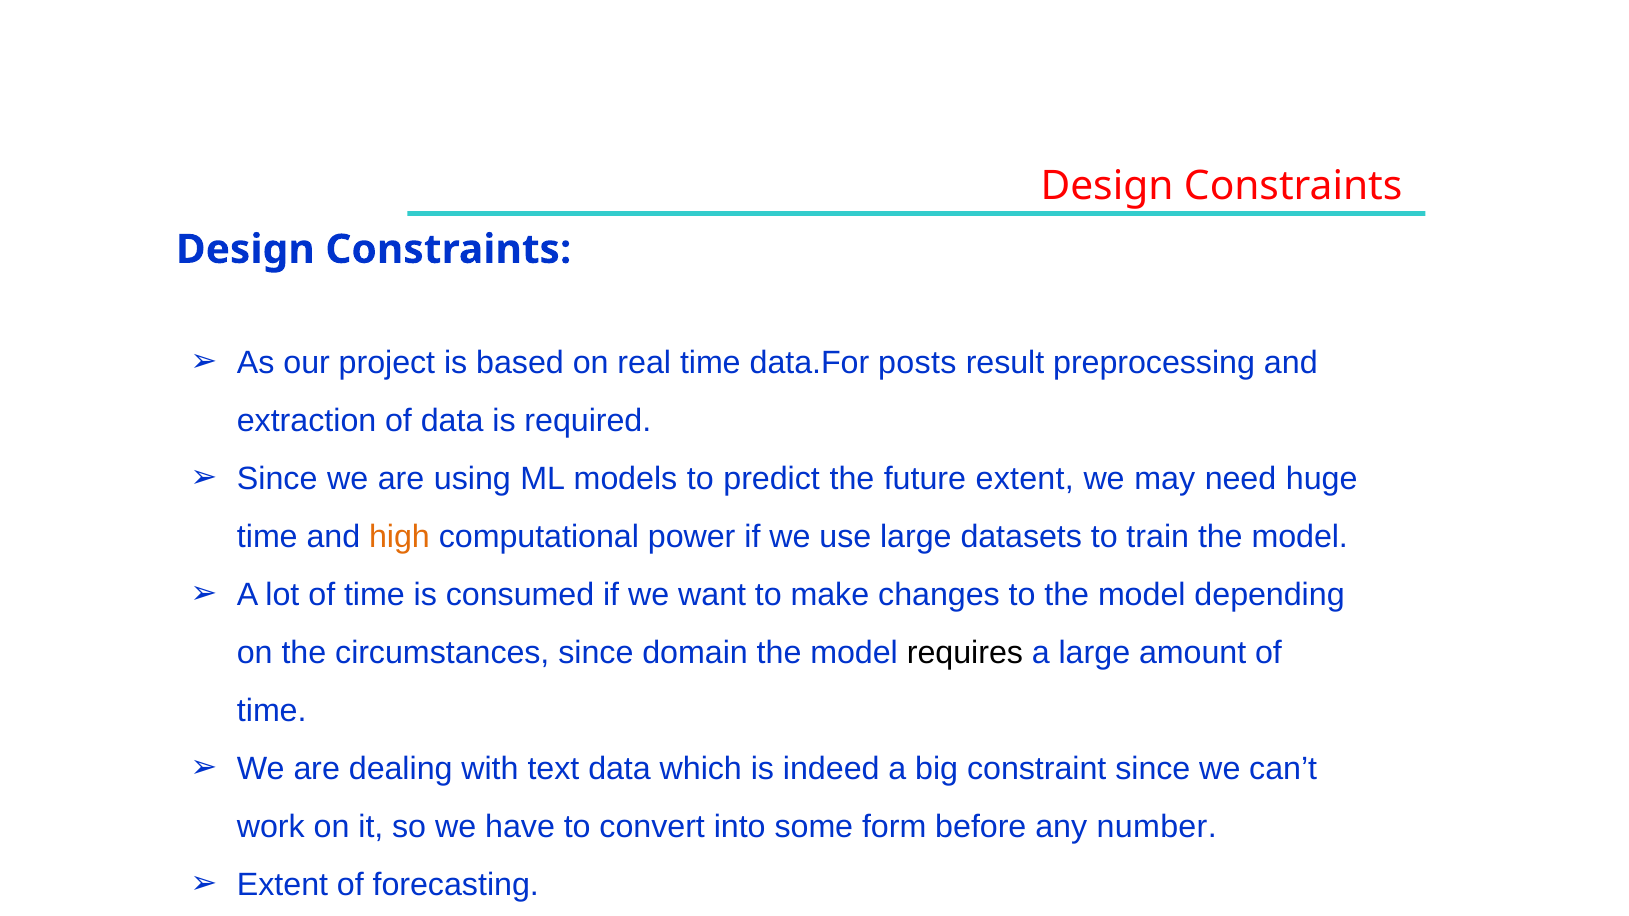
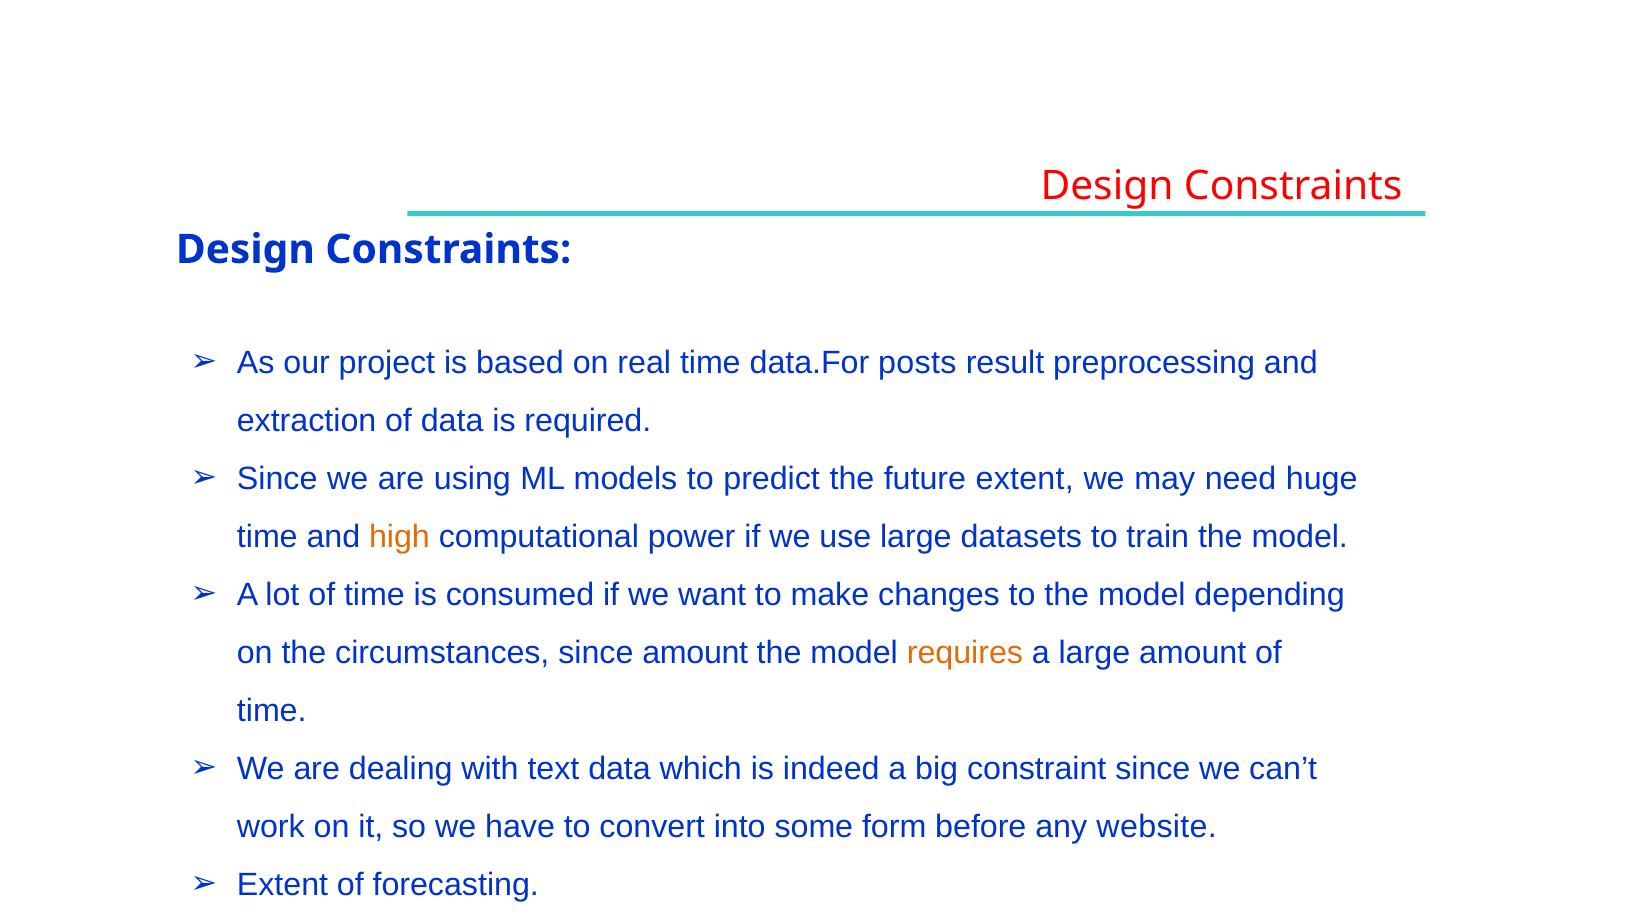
since domain: domain -> amount (695, 653)
requires colour: black -> orange (965, 653)
number: number -> website (1157, 827)
